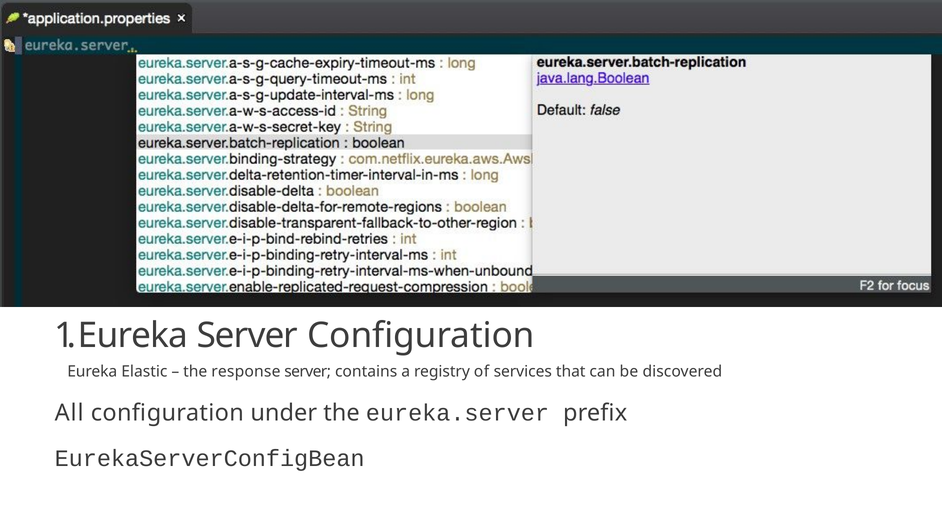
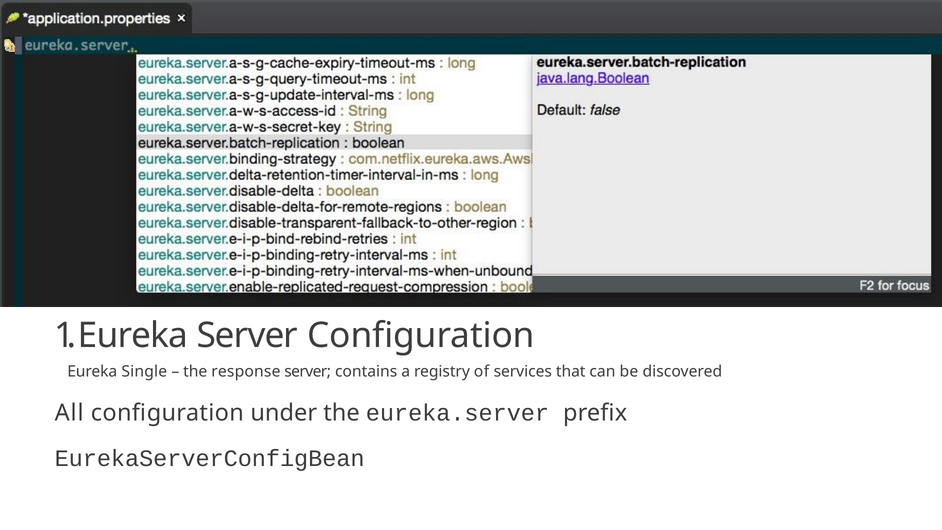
Elastic: Elastic -> Single (144, 371)
